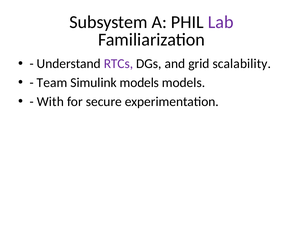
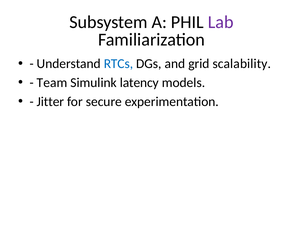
RTCs colour: purple -> blue (118, 64)
Simulink models: models -> latency (139, 82)
With: With -> Jitter (50, 101)
